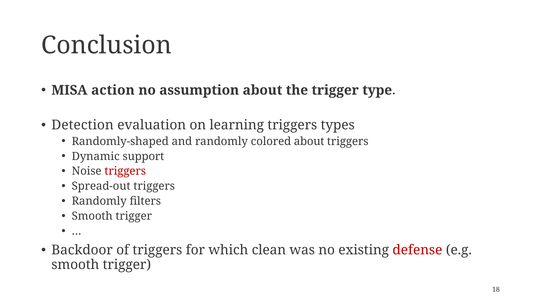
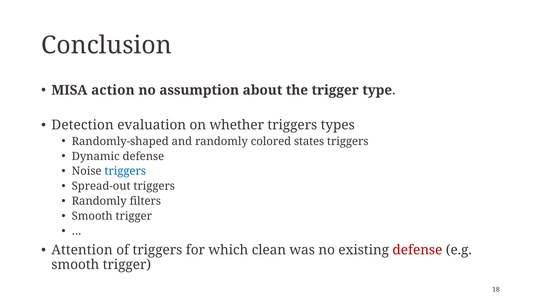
learning: learning -> whether (237, 125)
colored about: about -> states (309, 141)
Dynamic support: support -> defense (143, 156)
triggers colour: red -> blue (125, 171)
Backdoor: Backdoor -> Attention (82, 250)
